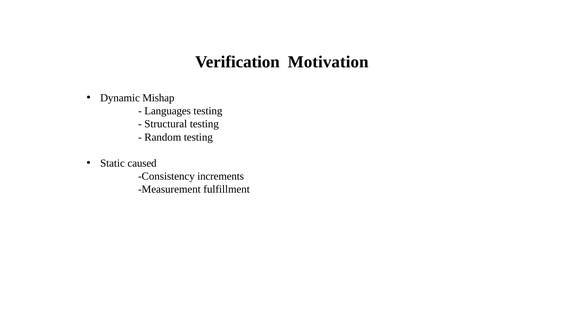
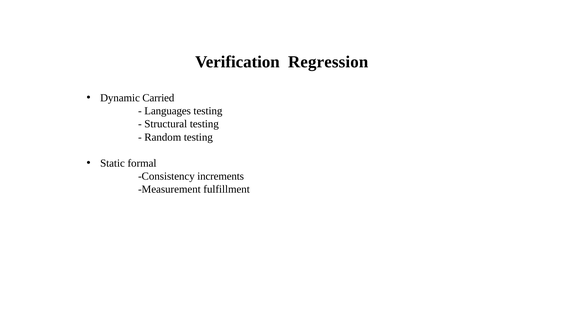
Motivation: Motivation -> Regression (328, 62)
Mishap: Mishap -> Carried (158, 98)
caused: caused -> formal (142, 163)
